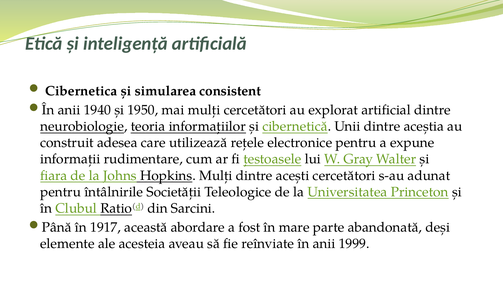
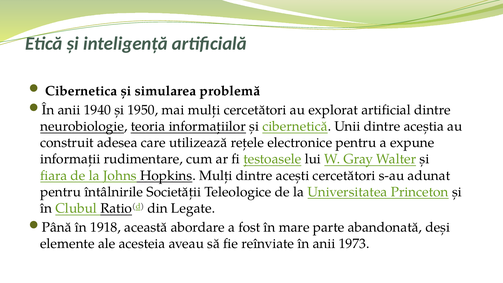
consistent: consistent -> problemă (230, 91)
Sarcini: Sarcini -> Legate (193, 208)
1917: 1917 -> 1918 (106, 227)
1999: 1999 -> 1973 (354, 244)
